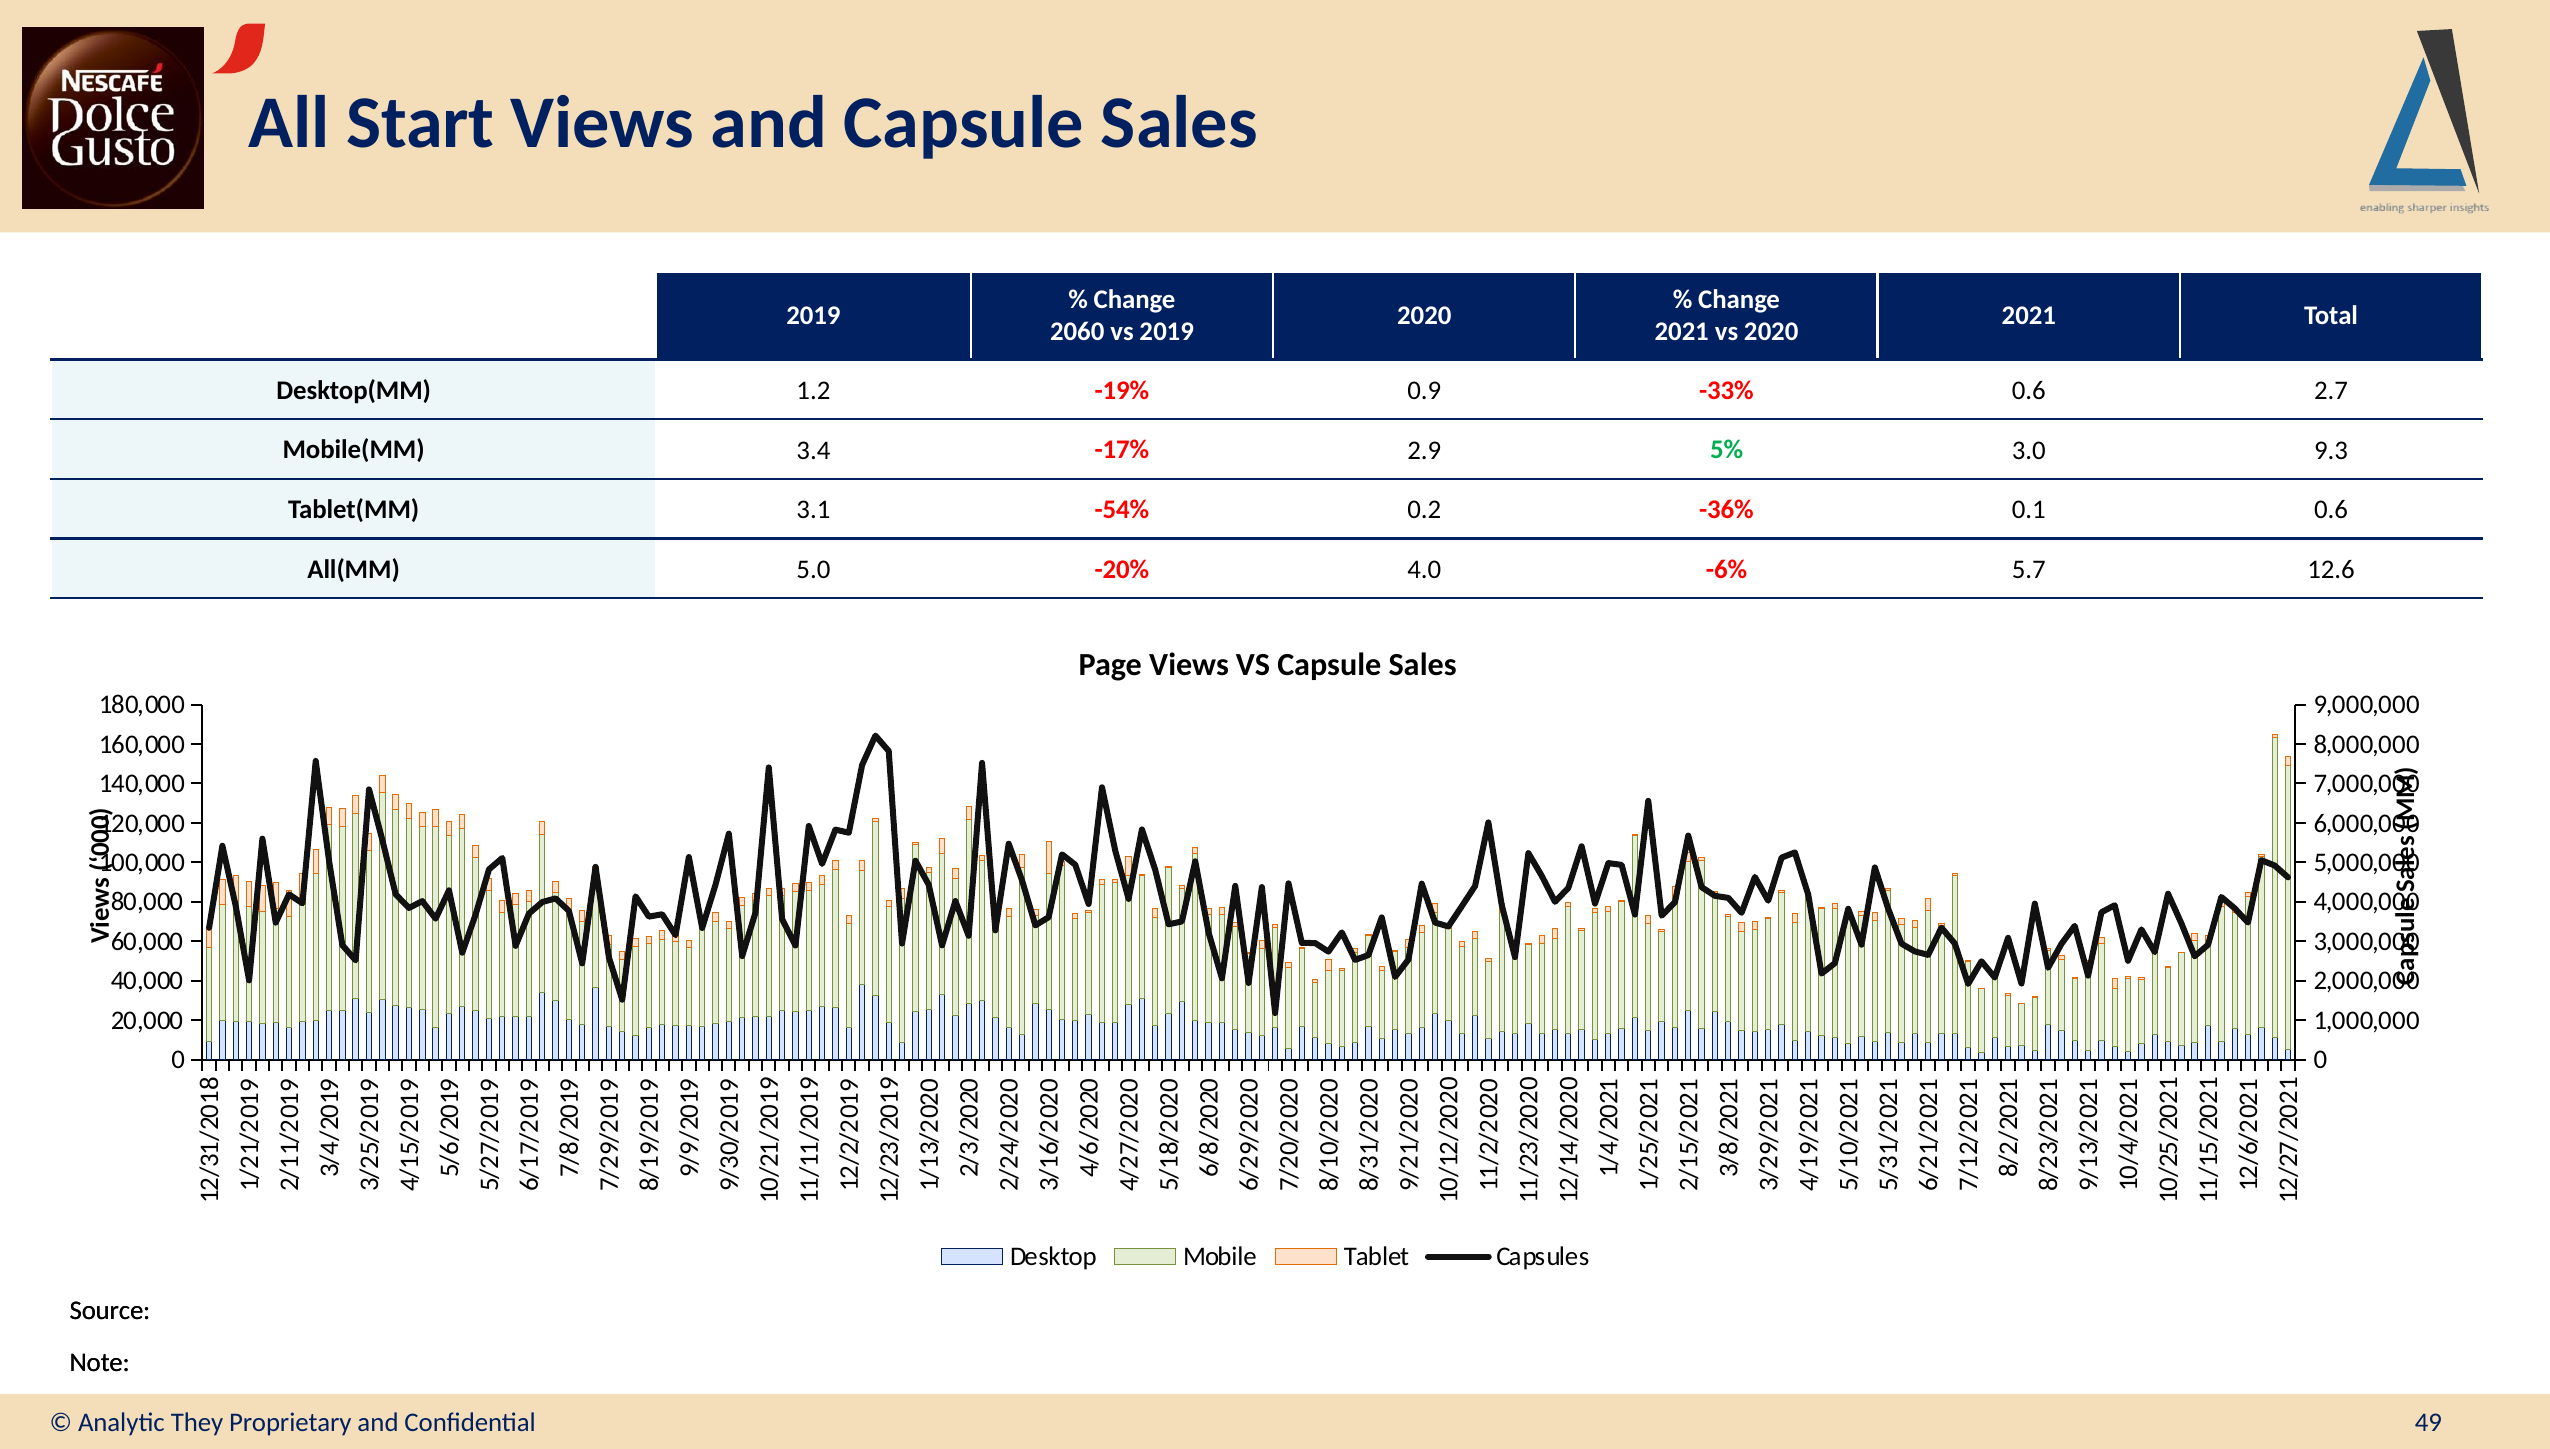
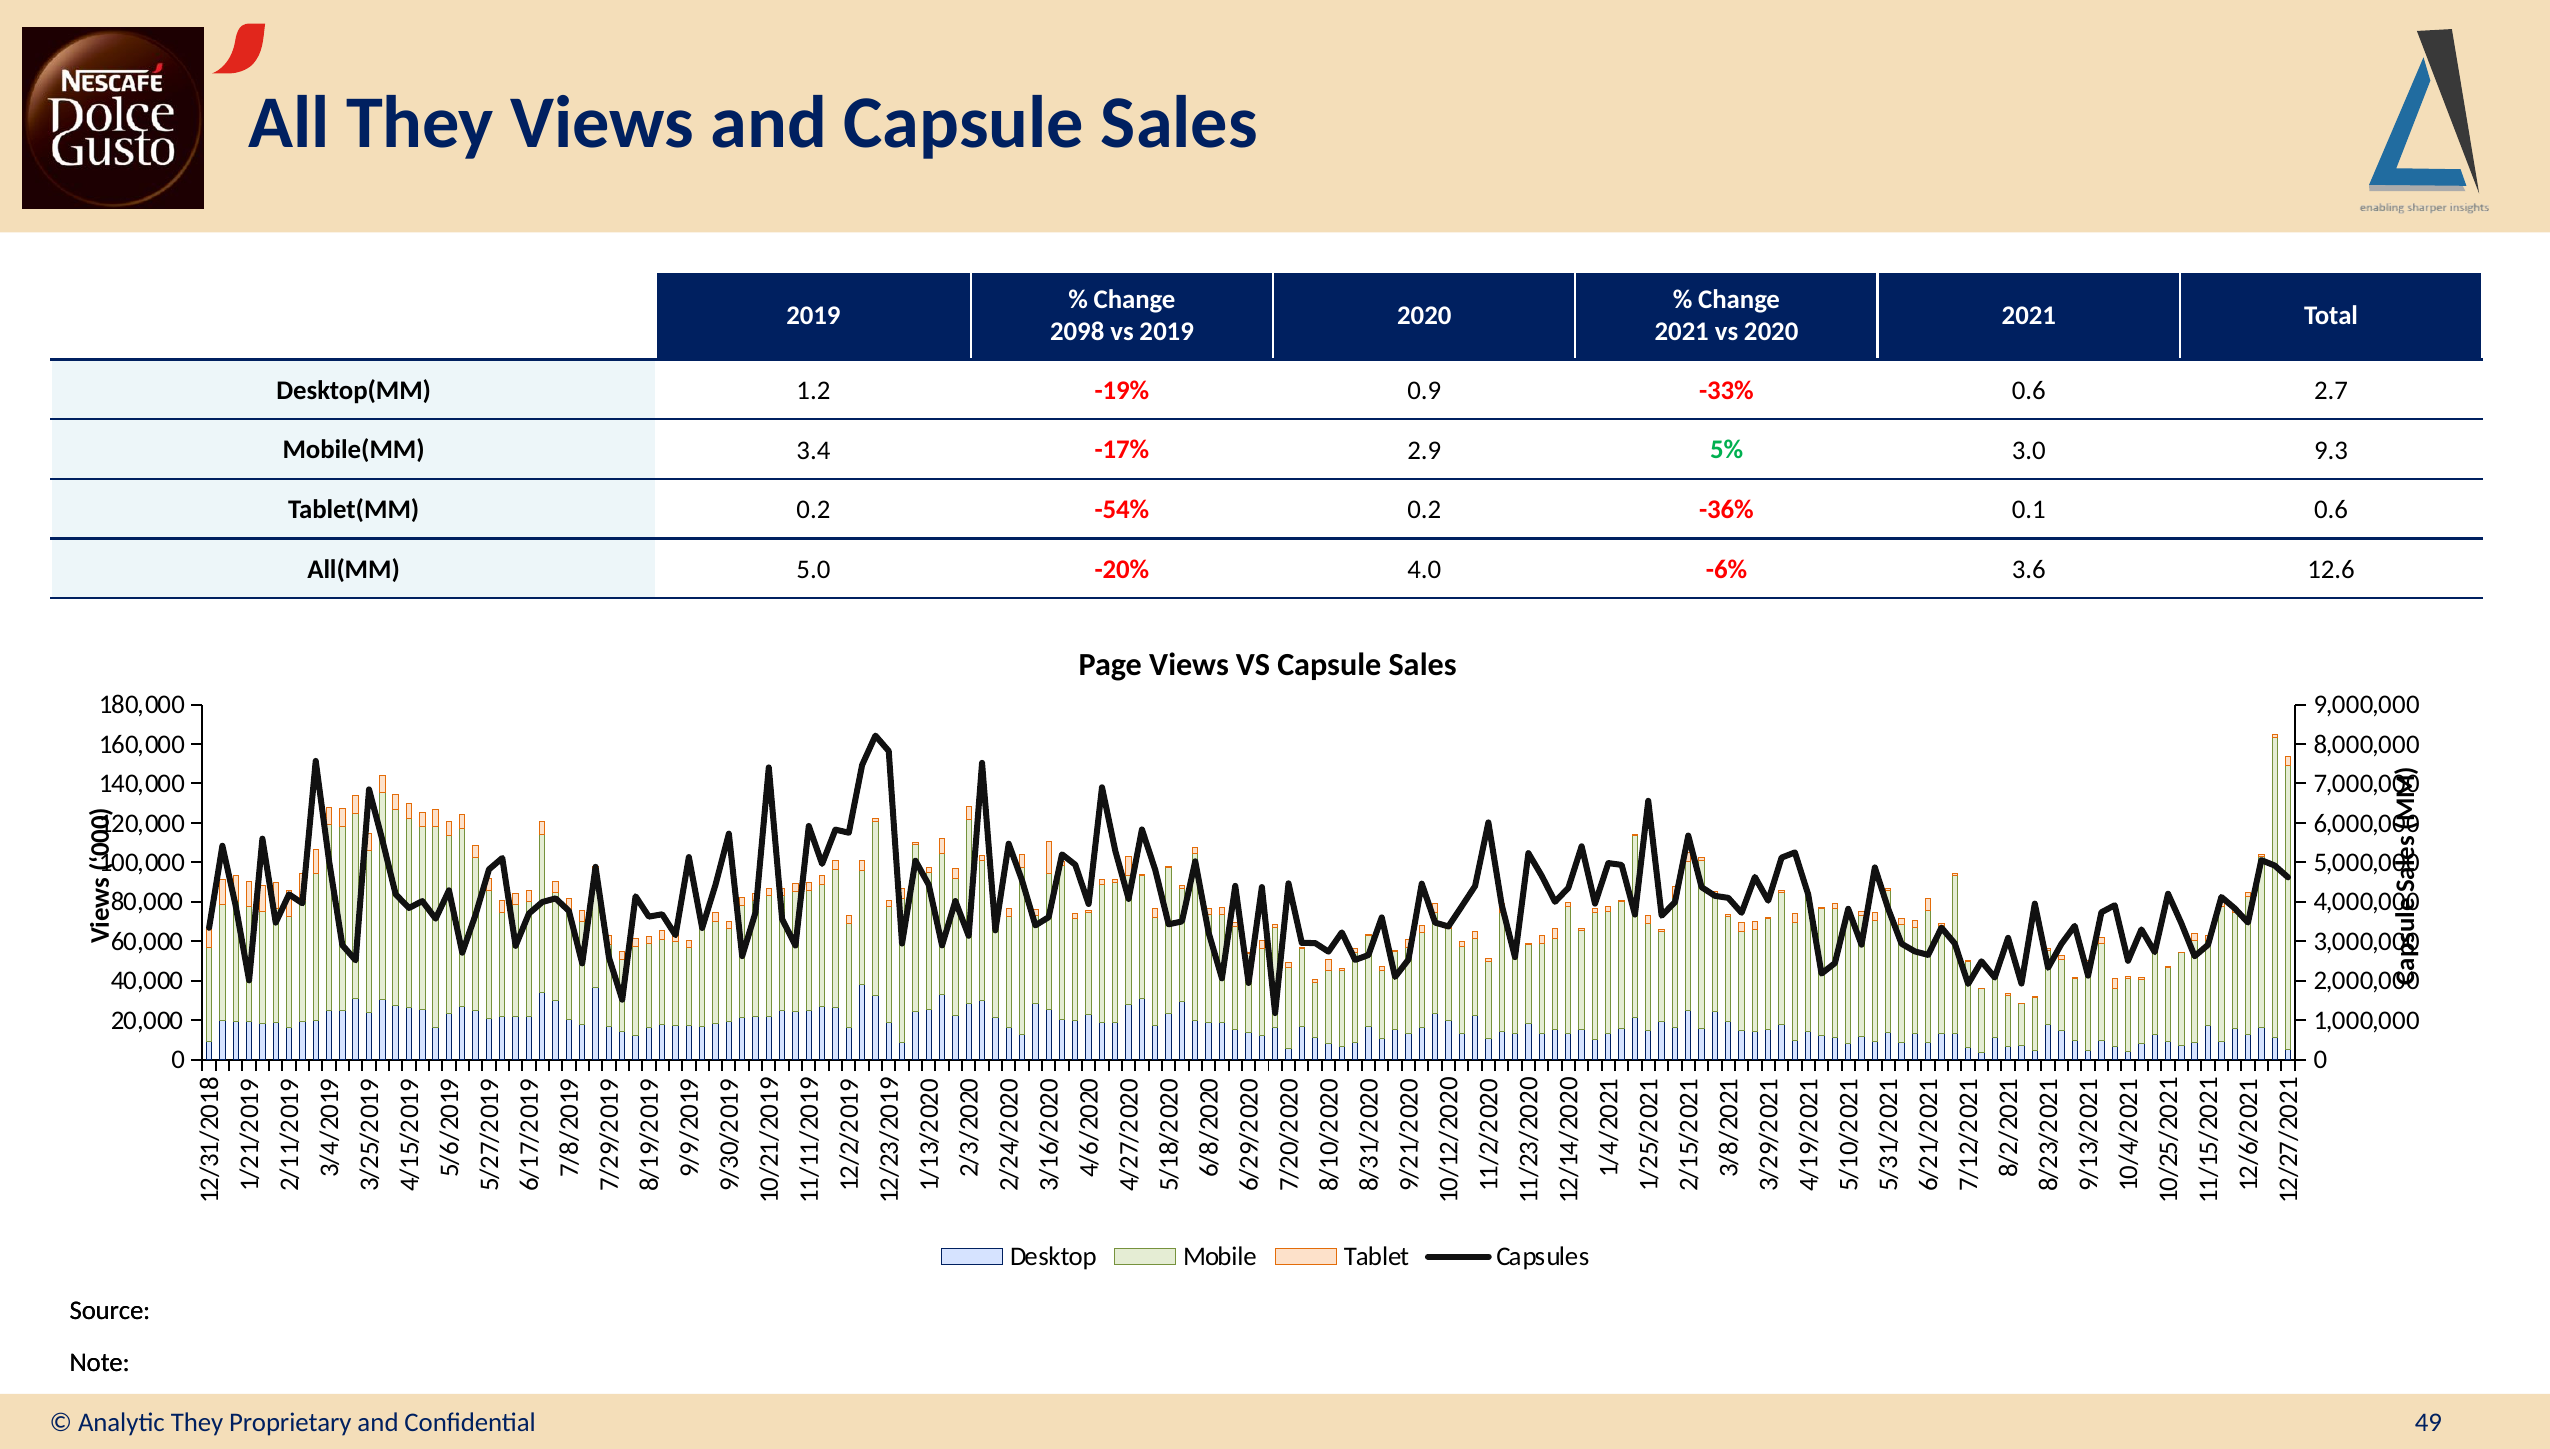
All Start: Start -> They (420, 123)
2060: 2060 -> 2098 (1077, 332)
Tablet(MM 3.1: 3.1 -> 0.2 (813, 510)
5.7: 5.7 -> 3.6 (2029, 570)
